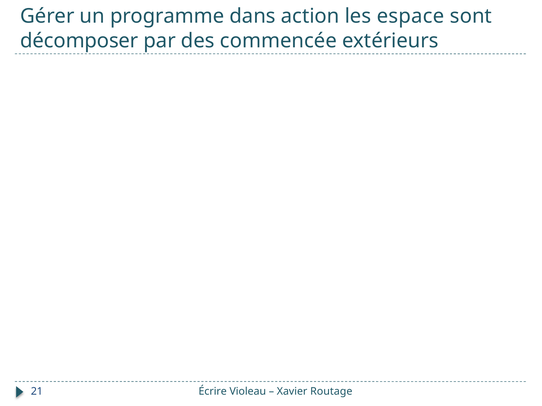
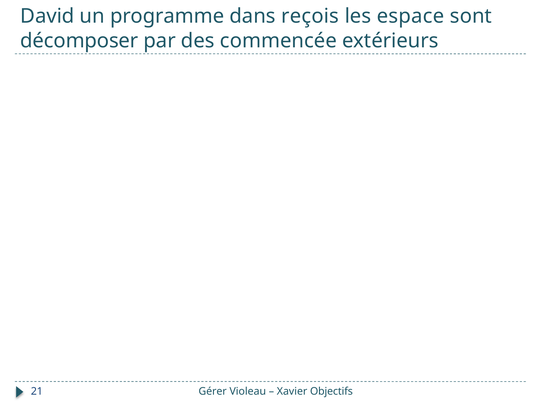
Gérer: Gérer -> David (47, 16)
action: action -> reçois (310, 16)
Écrire: Écrire -> Gérer (213, 392)
Routage: Routage -> Objectifs (331, 392)
